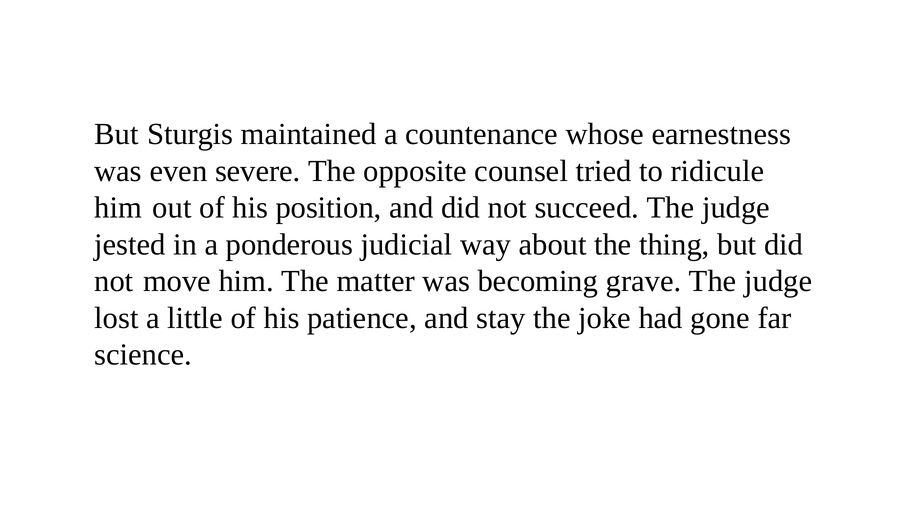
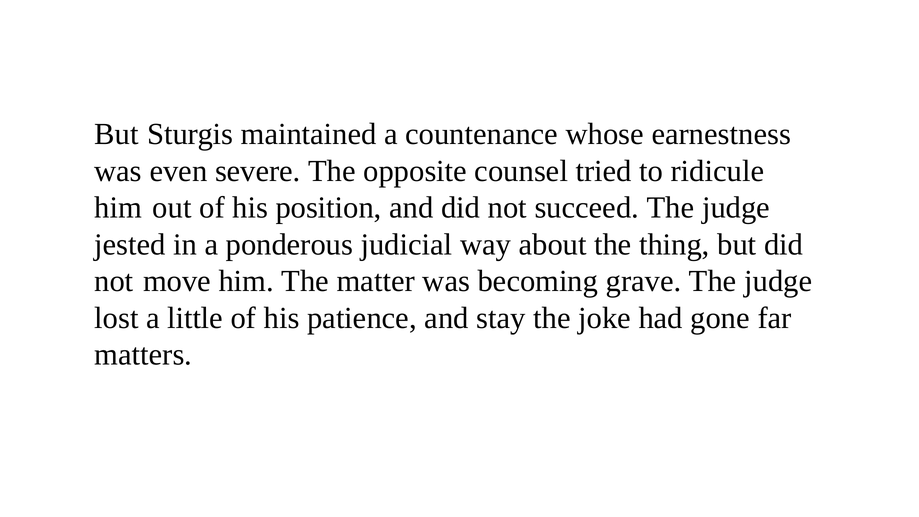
science: science -> matters (143, 355)
